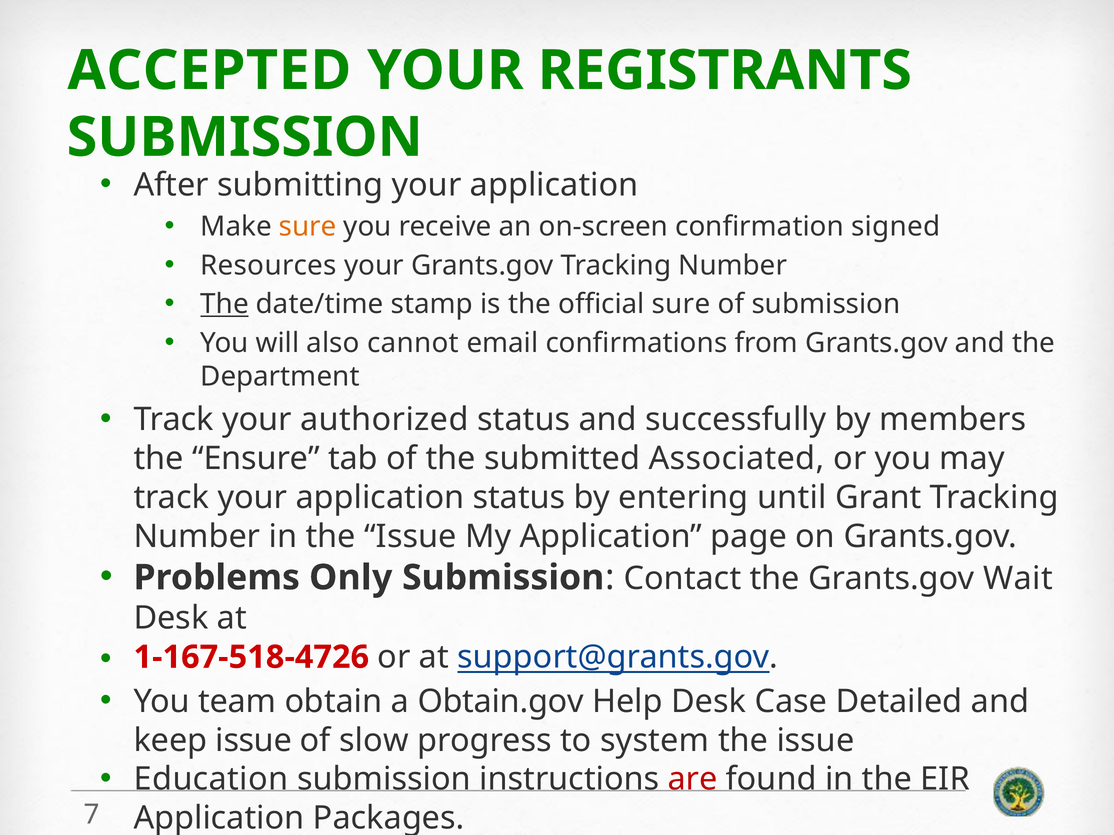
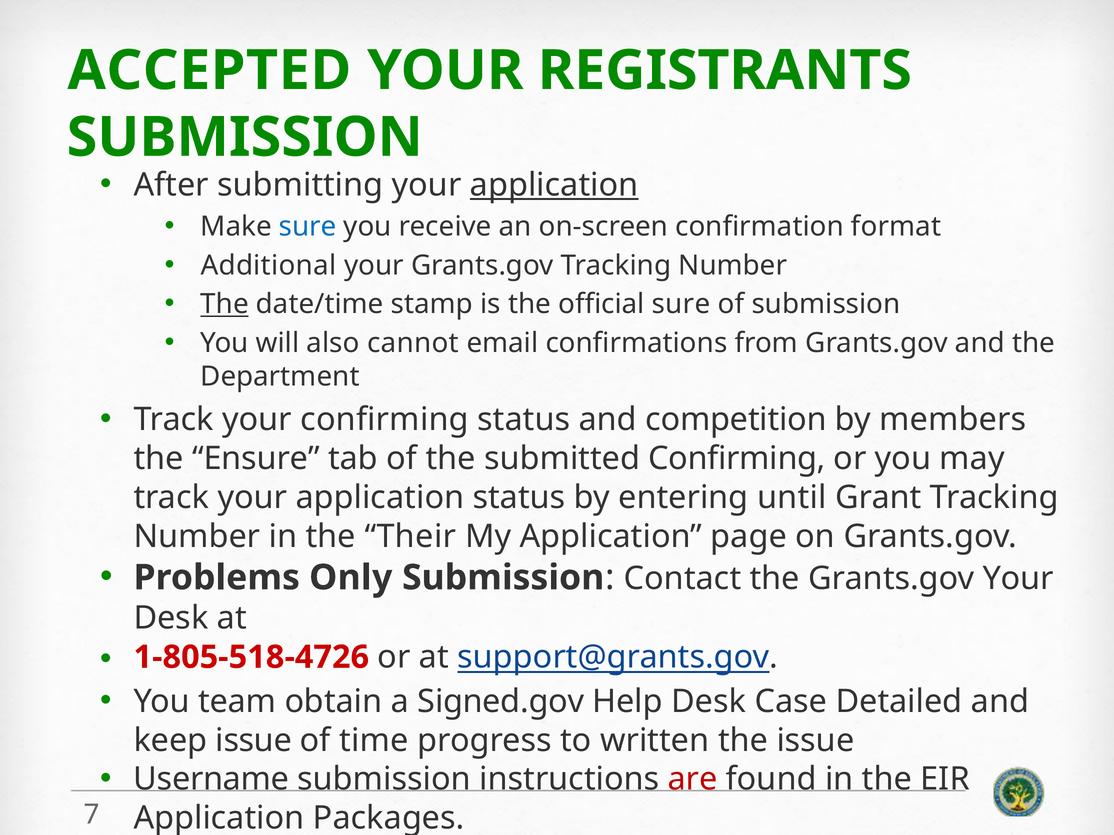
application underline: none -> present (554, 185)
sure colour: orange -> blue (308, 227)
signed: signed -> format (896, 227)
Resources: Resources -> Additional (268, 265)
your authorized: authorized -> confirming (385, 420)
successfully: successfully -> competition (736, 420)
submitted Associated: Associated -> Confirming (737, 459)
in the Issue: Issue -> Their (410, 537)
Grants.gov Wait: Wait -> Your (1018, 579)
1-167-518-4726: 1-167-518-4726 -> 1-805-518-4726 (251, 658)
Obtain.gov: Obtain.gov -> Signed.gov (501, 702)
slow: slow -> time (374, 741)
system: system -> written (655, 741)
Education: Education -> Username (211, 780)
